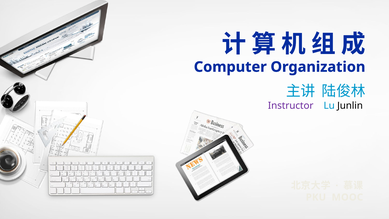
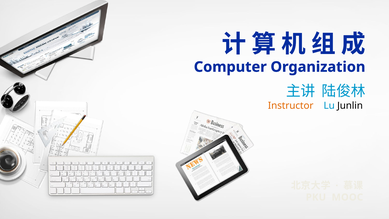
Instructor colour: purple -> orange (291, 105)
